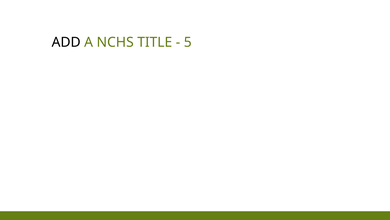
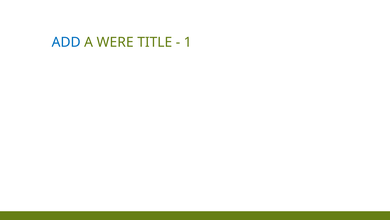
ADD colour: black -> blue (66, 42)
NCHS: NCHS -> WERE (115, 42)
5: 5 -> 1 (188, 42)
